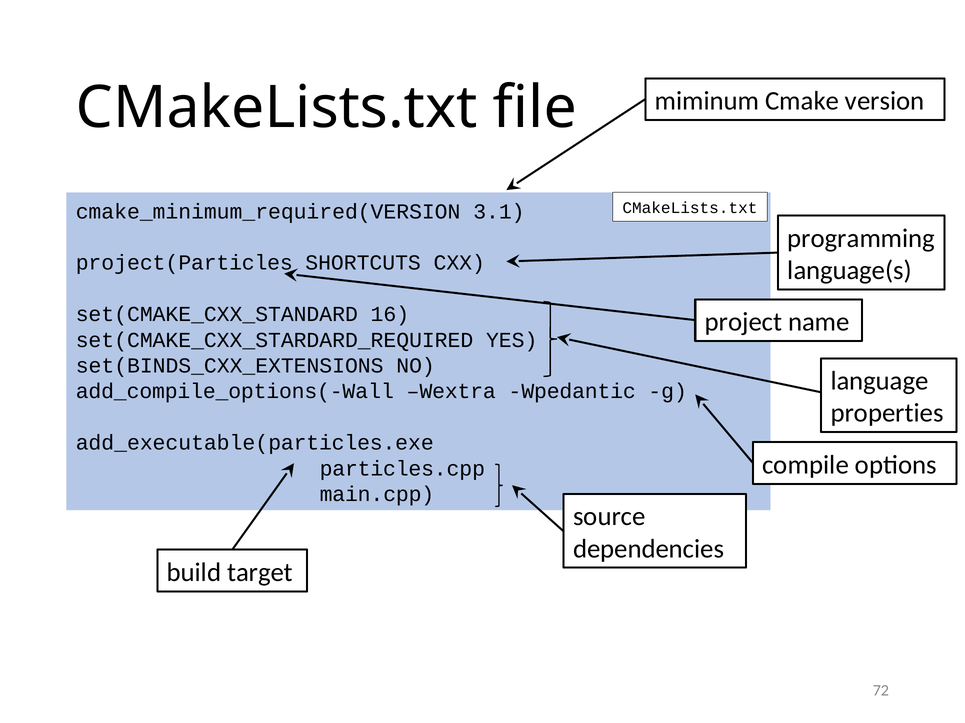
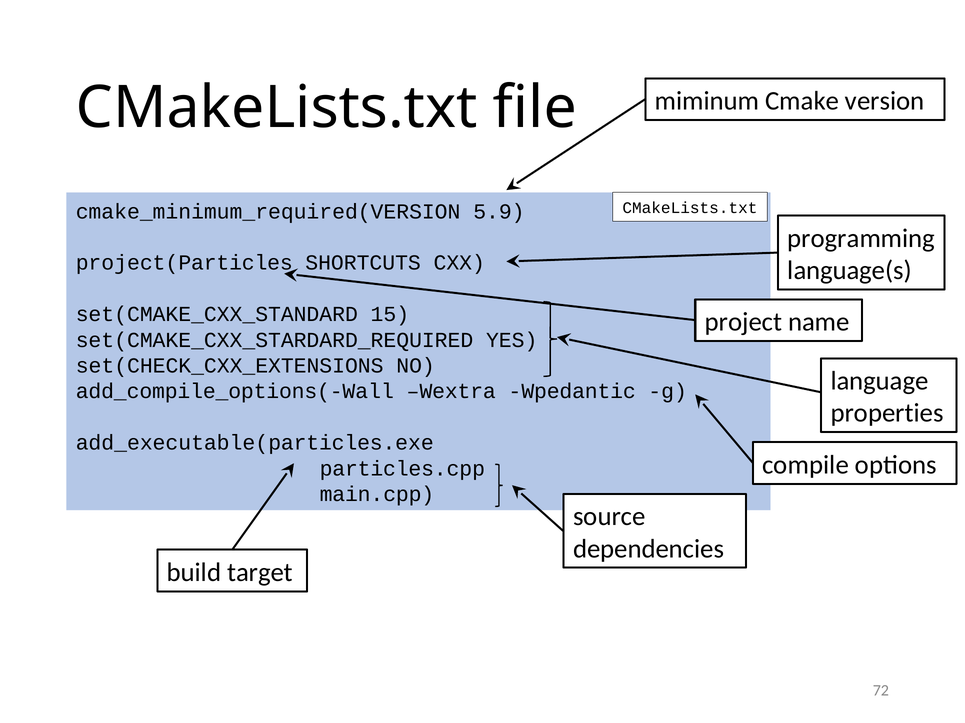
3.1: 3.1 -> 5.9 (499, 212)
16: 16 -> 15 (390, 315)
set(BINDS_CXX_EXTENSIONS: set(BINDS_CXX_EXTENSIONS -> set(CHECK_CXX_EXTENSIONS (230, 366)
